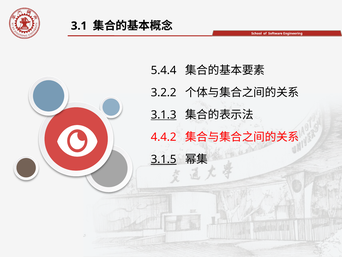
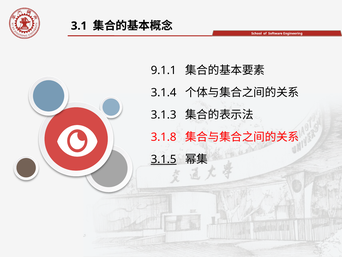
5.4.4: 5.4.4 -> 9.1.1 (164, 70)
3.2.2: 3.2.2 -> 3.1.4 (164, 92)
3.1.3 underline: present -> none (164, 115)
4.4.2: 4.4.2 -> 3.1.8 (164, 137)
